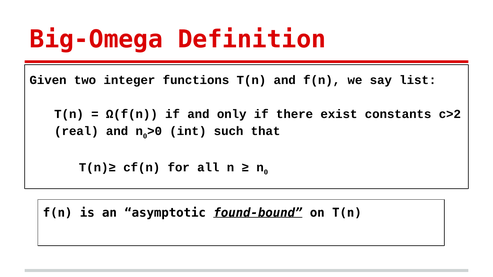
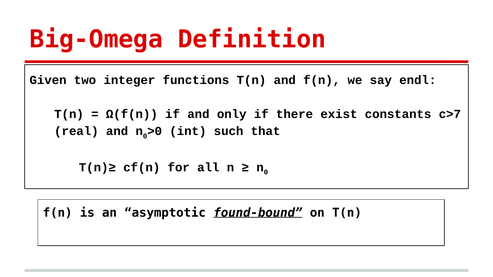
list: list -> endl (418, 80)
c>2: c>2 -> c>7 (450, 114)
